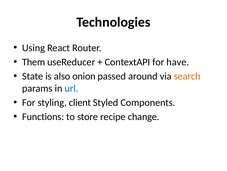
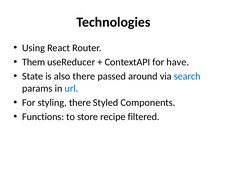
also onion: onion -> there (84, 76)
search colour: orange -> blue (187, 76)
styling client: client -> there (80, 102)
change: change -> filtered (144, 116)
